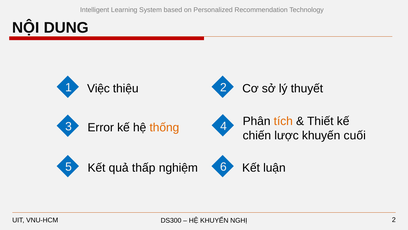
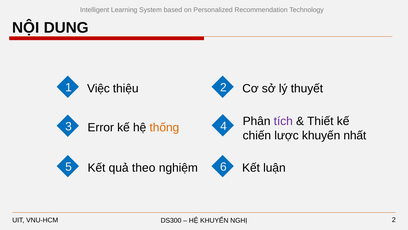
tích colour: orange -> purple (283, 121)
cuối: cuối -> nhất (355, 135)
thấp: thấp -> theo (144, 168)
